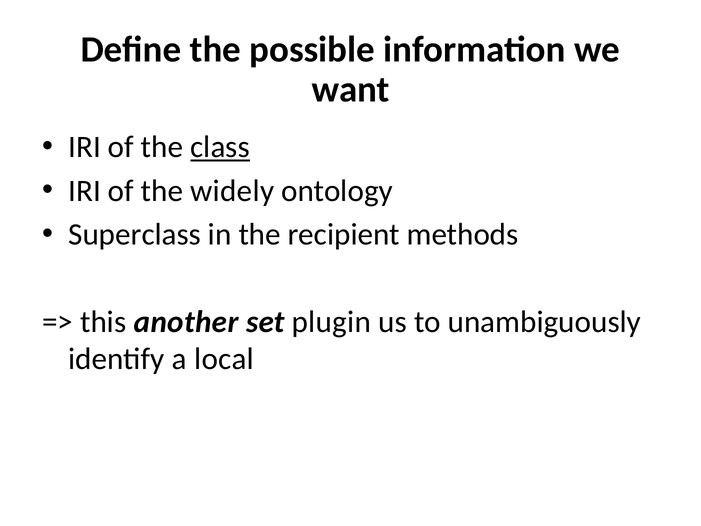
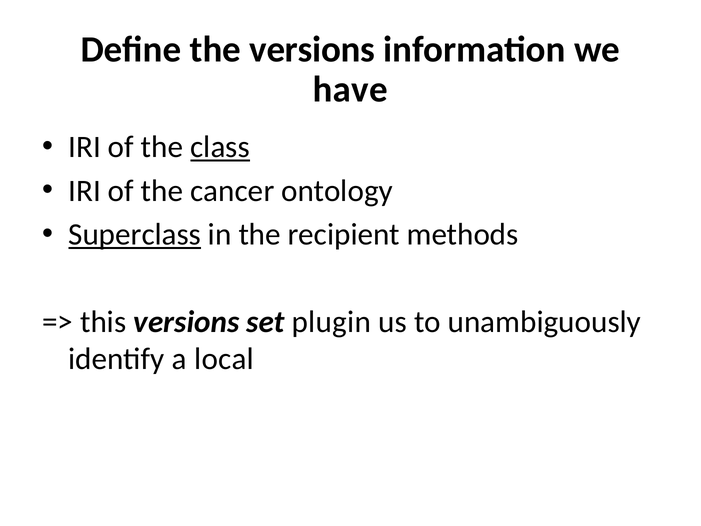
the possible: possible -> versions (312, 50)
want: want -> have (350, 90)
widely: widely -> cancer (232, 191)
Superclass underline: none -> present (135, 234)
this another: another -> versions (186, 322)
